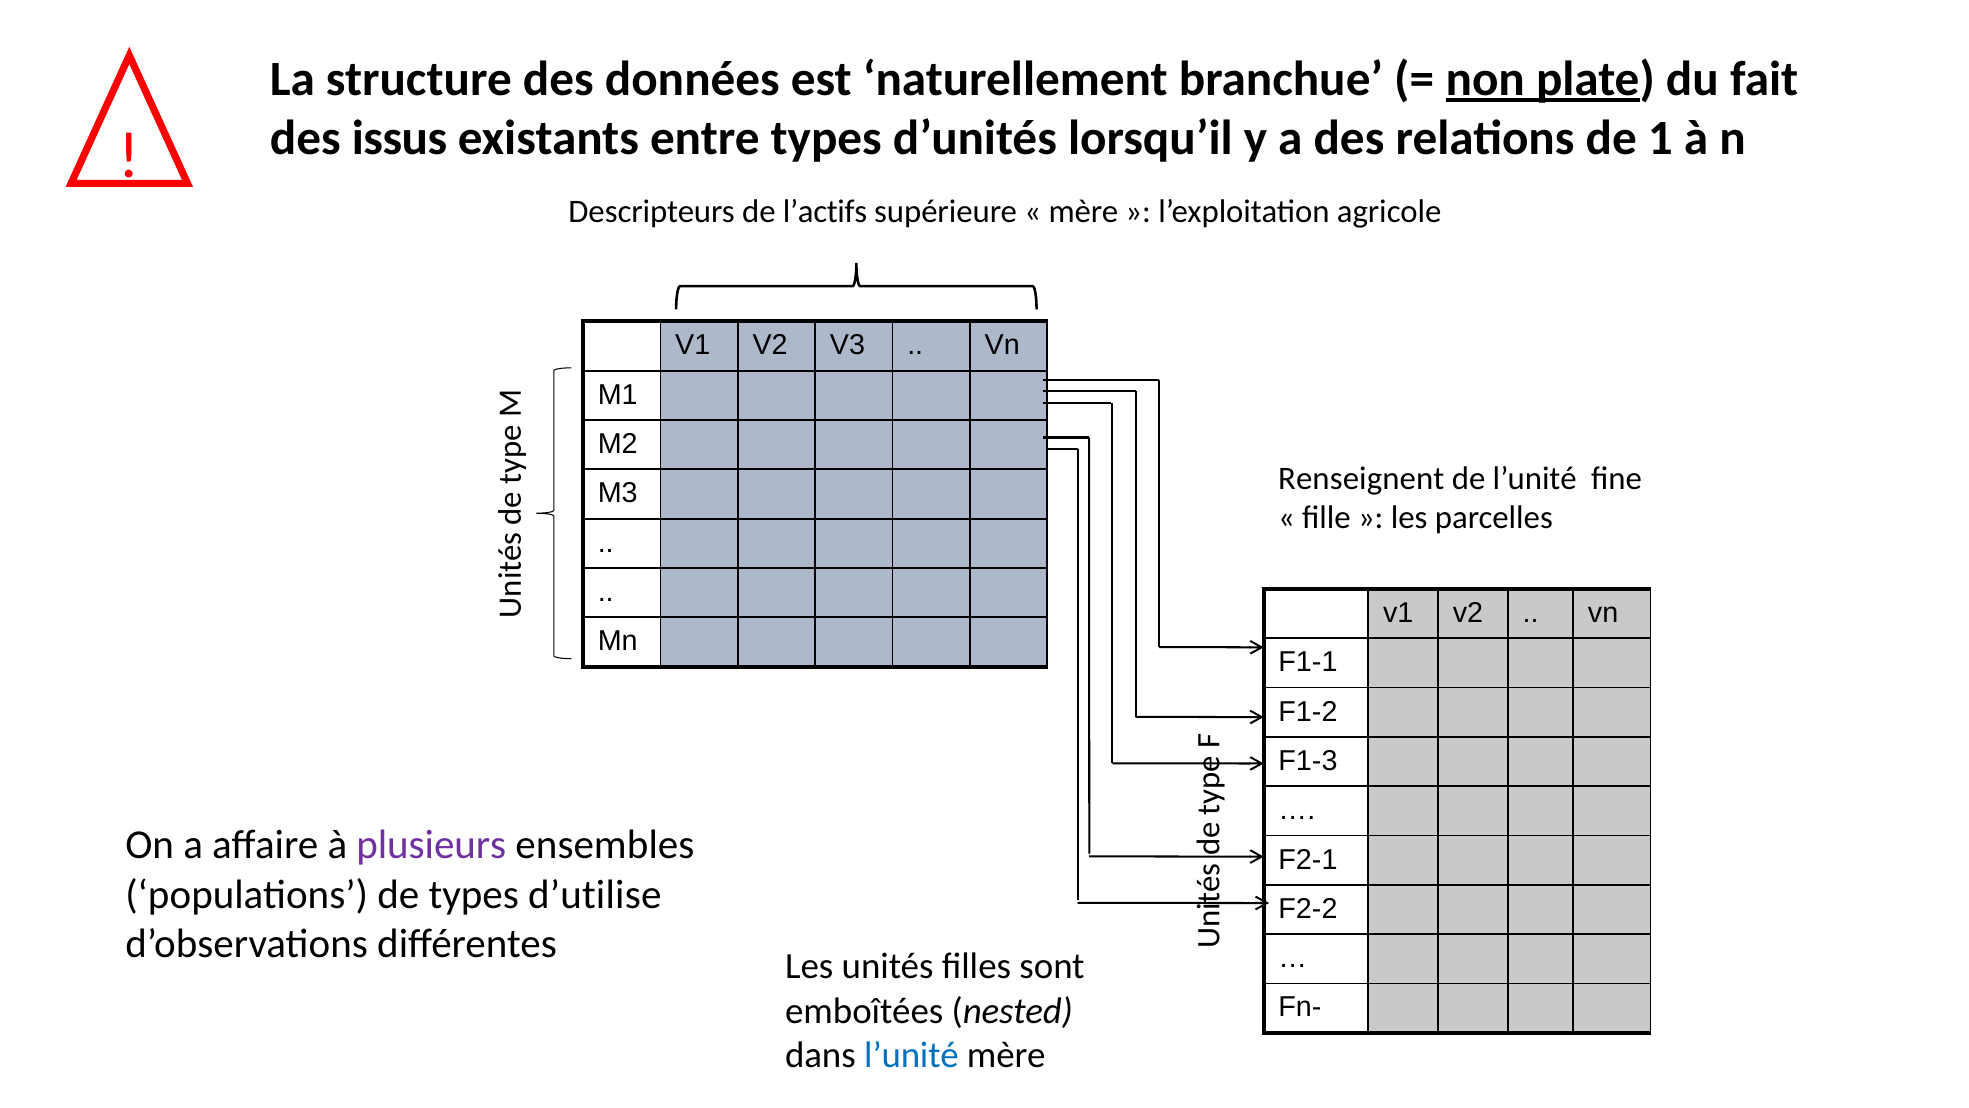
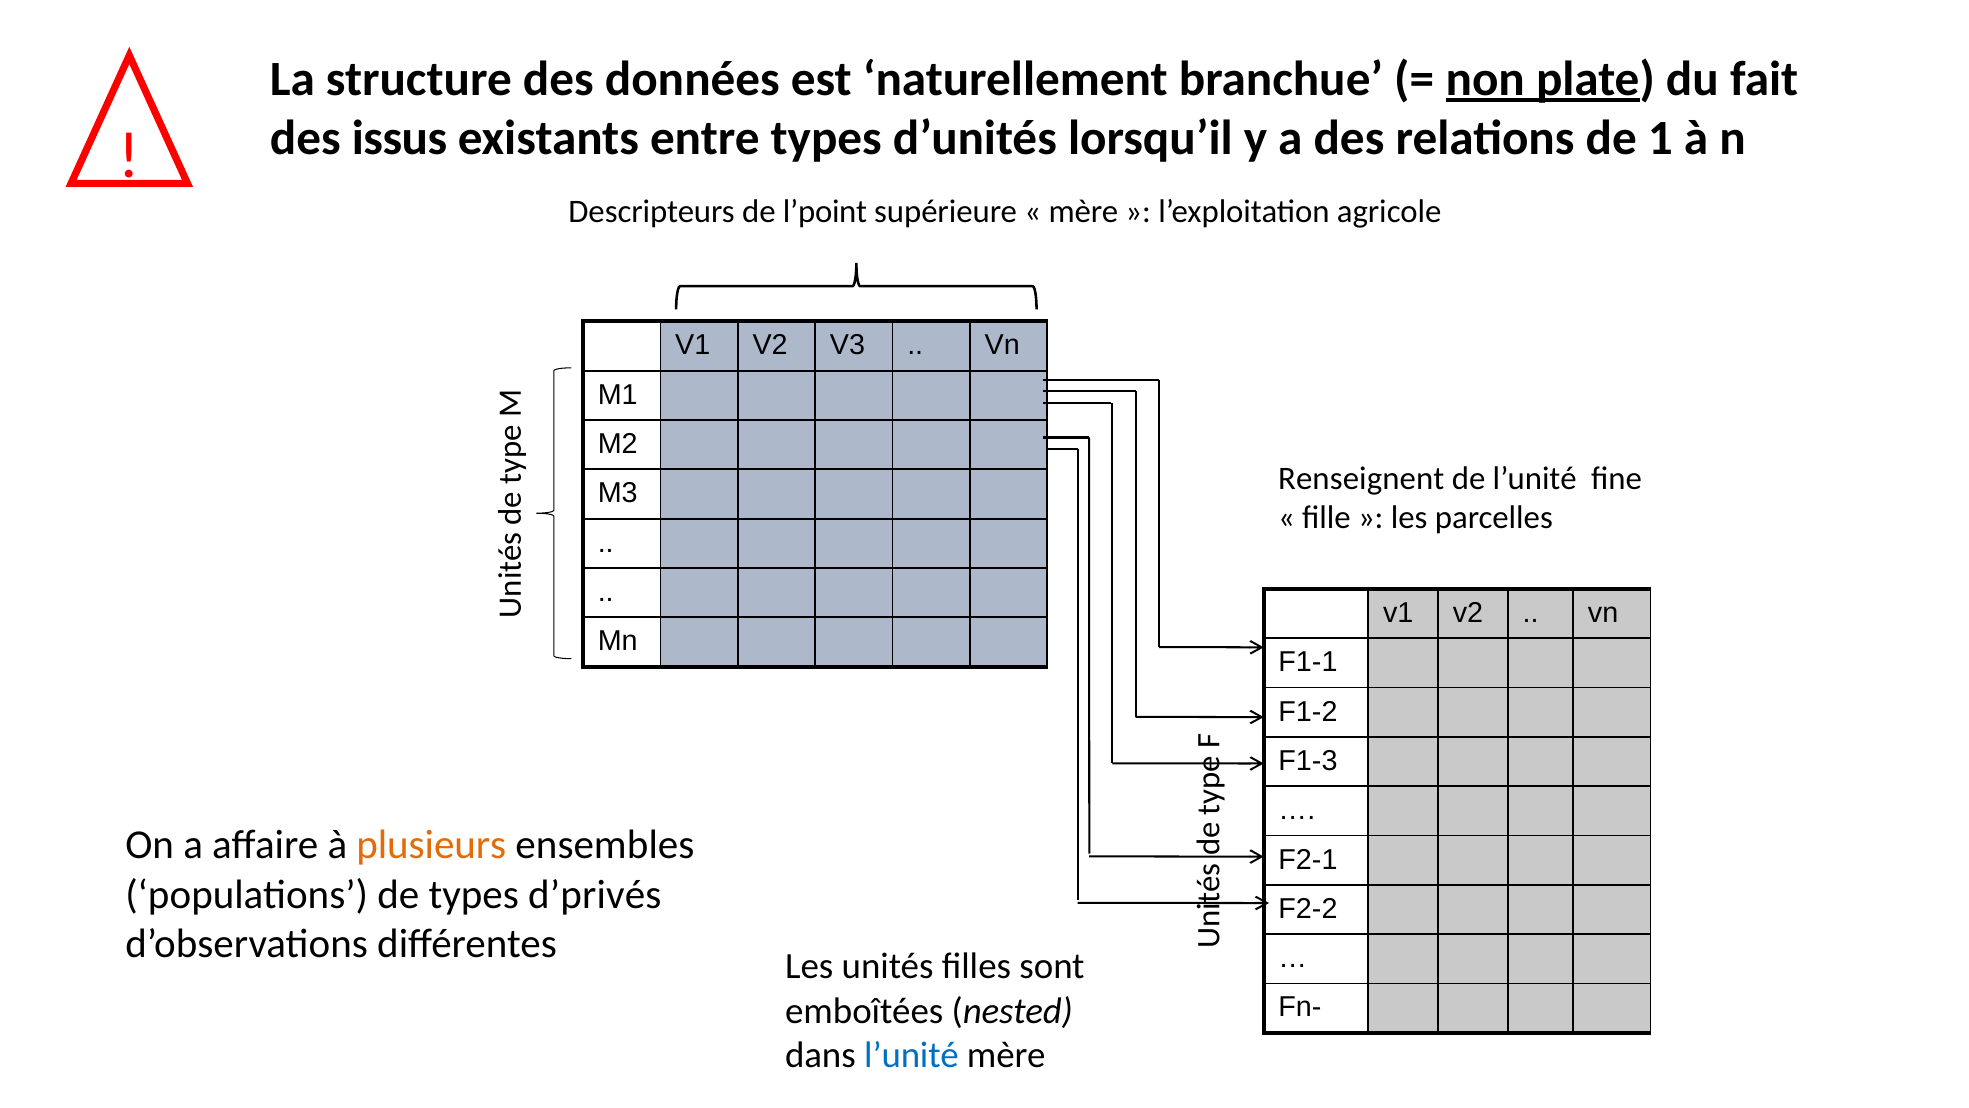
l’actifs: l’actifs -> l’point (825, 211)
plusieurs colour: purple -> orange (431, 845)
d’utilise: d’utilise -> d’privés (595, 894)
